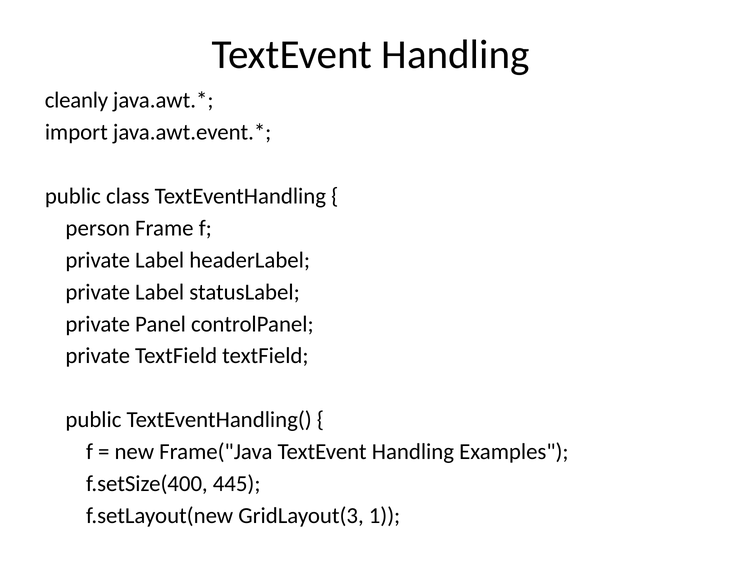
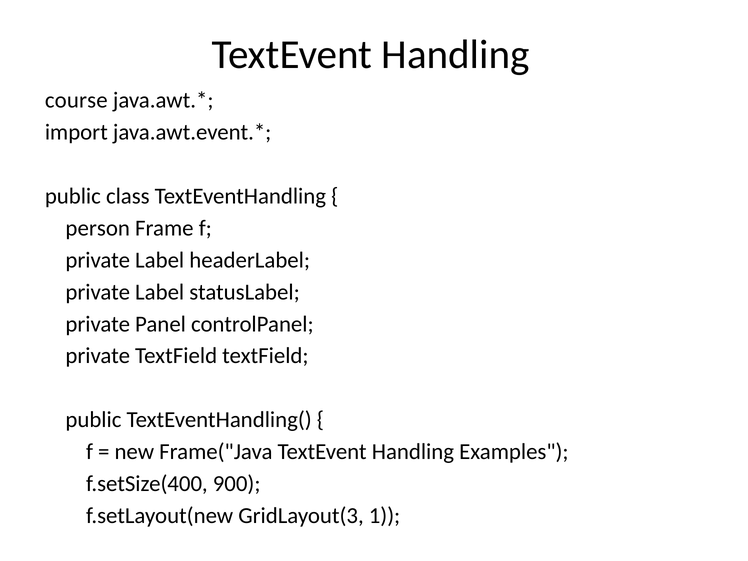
cleanly: cleanly -> course (76, 100)
445: 445 -> 900 (237, 484)
